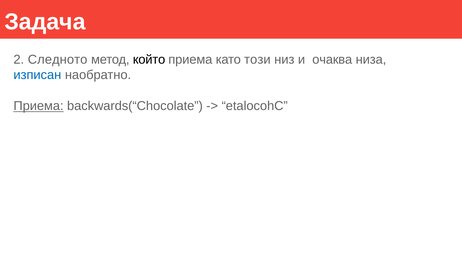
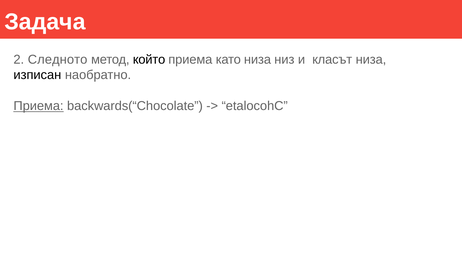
като този: този -> низа (257, 60)
очаква: очаква -> класът (332, 60)
изписан colour: blue -> black (37, 75)
